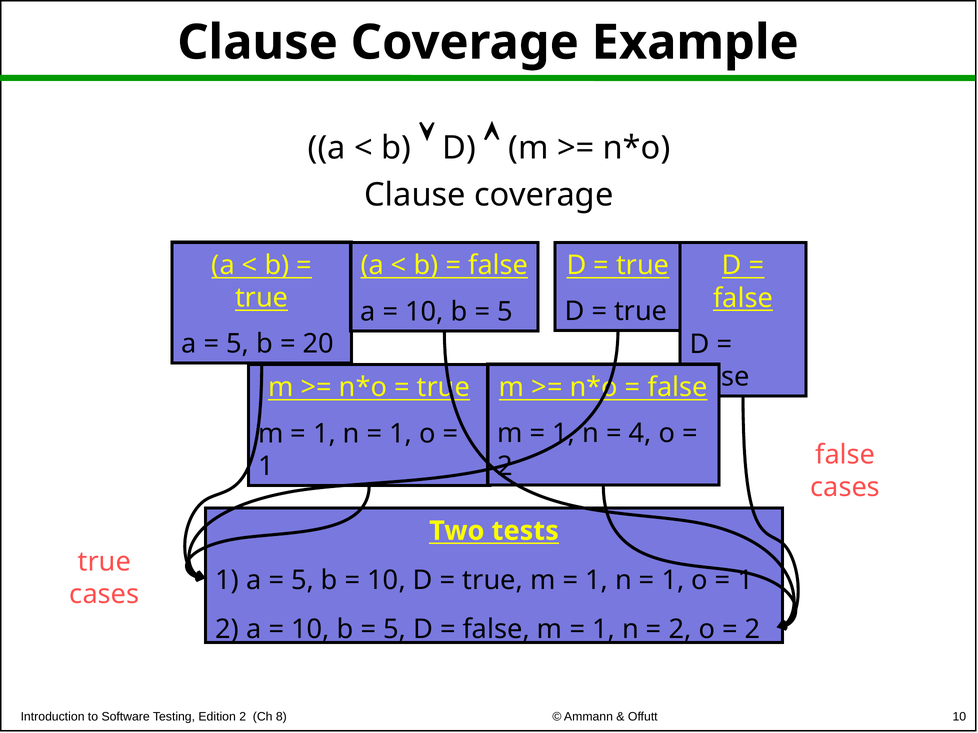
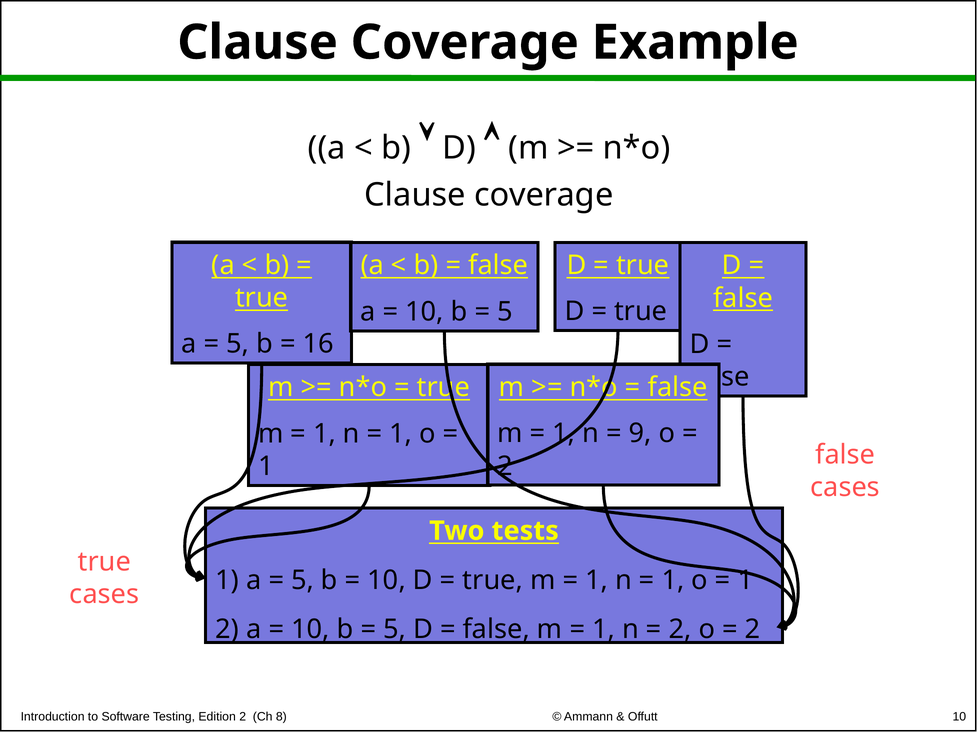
20: 20 -> 16 (318, 344)
4: 4 -> 9 (640, 434)
